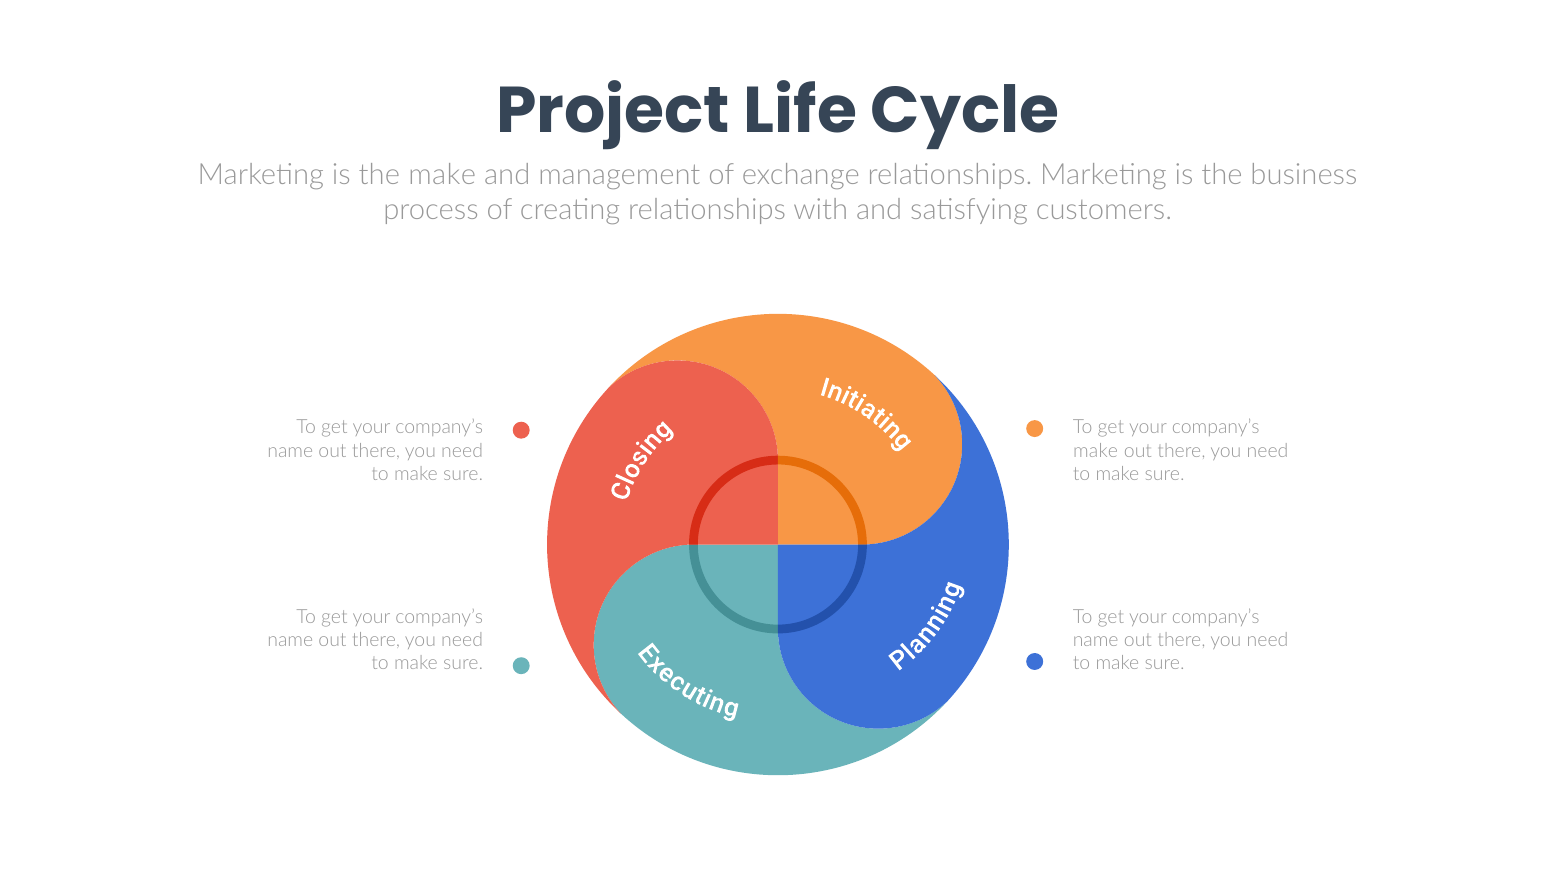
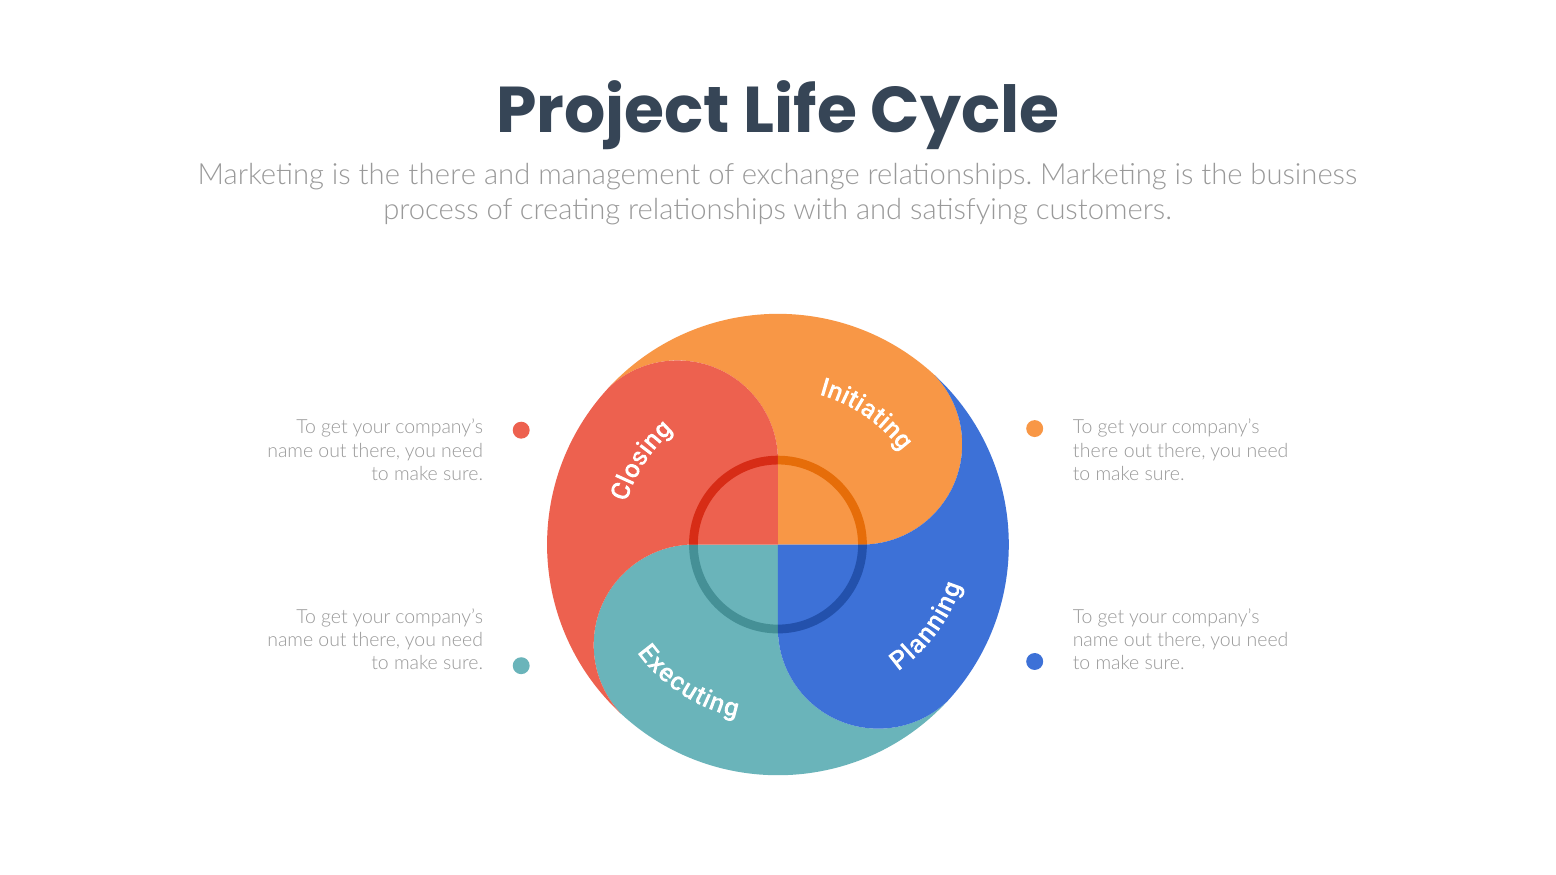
the make: make -> there (442, 175)
make: make -> there (1096, 451)
